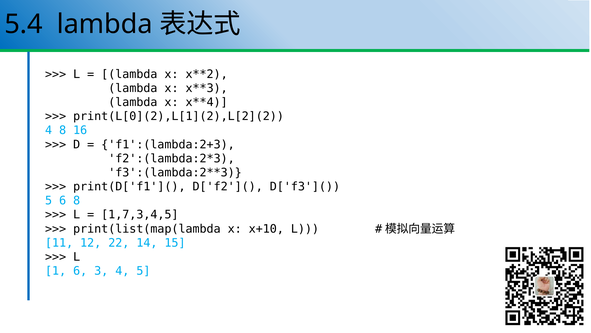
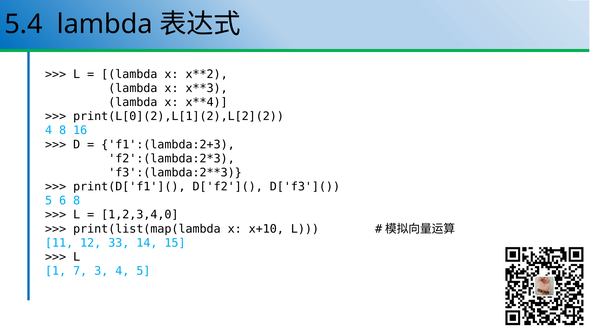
1,7,3,4,5: 1,7,3,4,5 -> 1,2,3,4,0 (140, 214)
22: 22 -> 33 (119, 242)
1 6: 6 -> 7 (80, 271)
